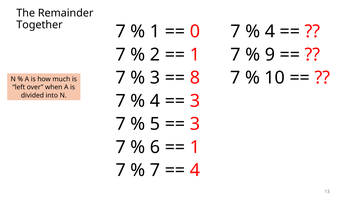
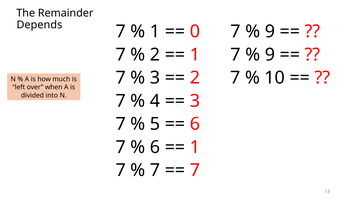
Together: Together -> Depends (39, 25)
4: 4 -> 9 (270, 31)
8: 8 -> 2 (195, 78)
3: 3 -> 6 (195, 124)
4: 4 -> 7 (195, 170)
